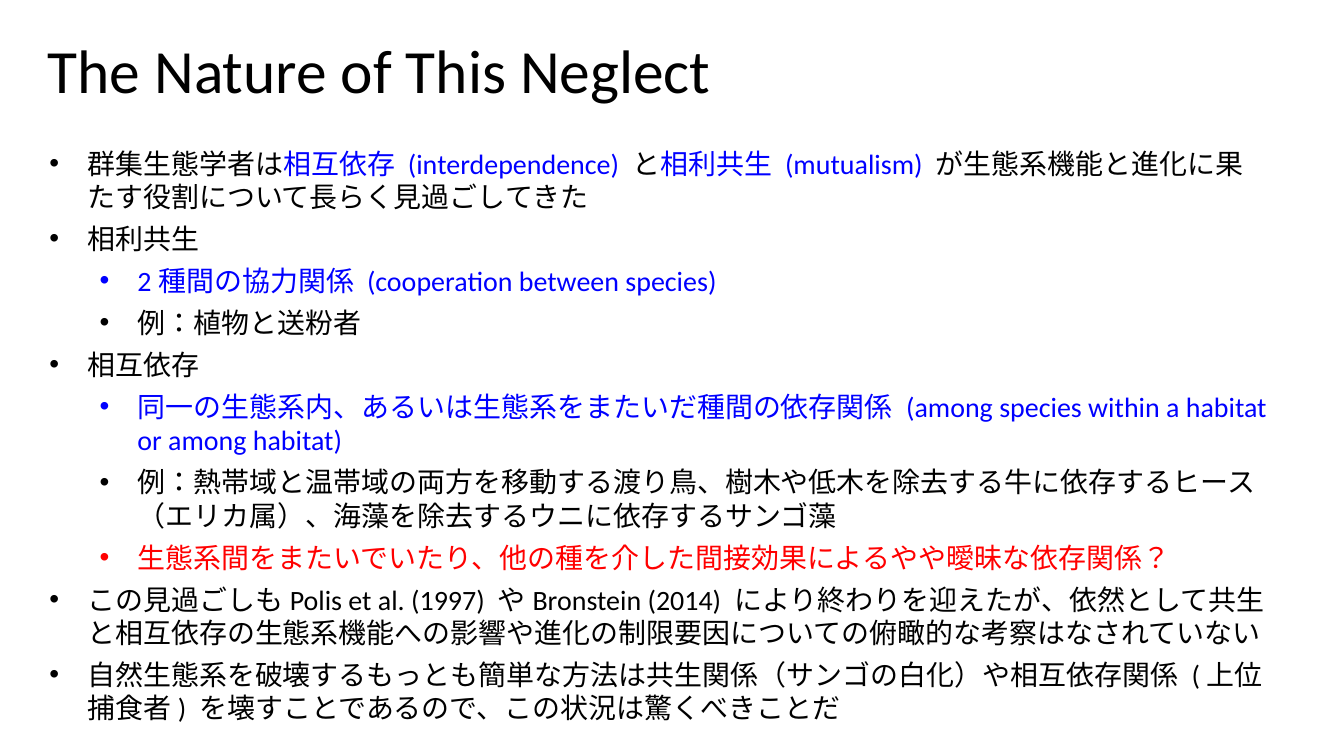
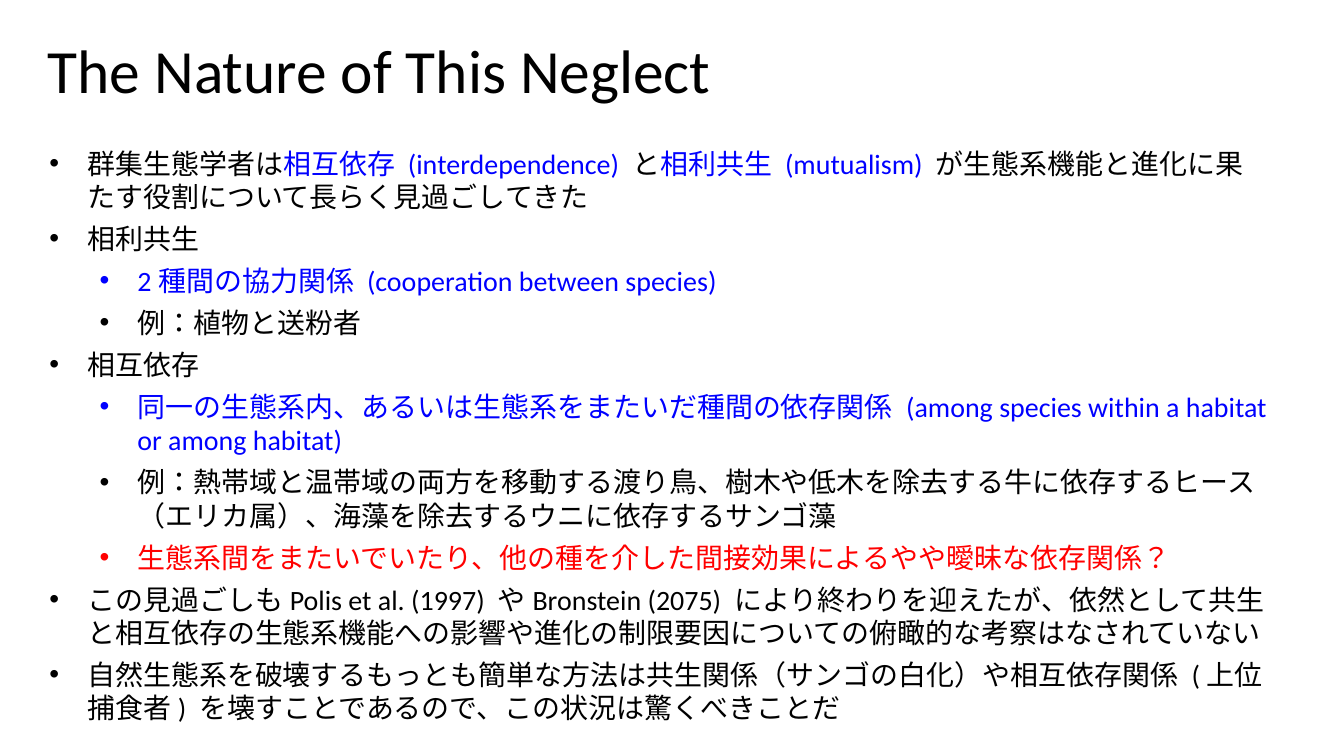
2014: 2014 -> 2075 (684, 601)
